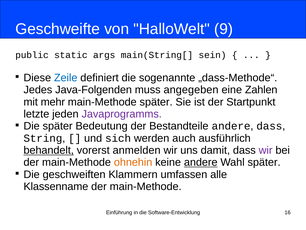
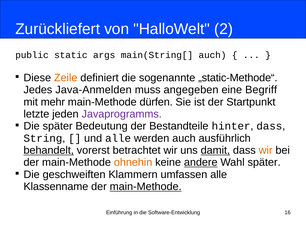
Geschweifte: Geschweifte -> Zurückliefert (58, 29)
9: 9 -> 2 (224, 29)
main(String[ sein: sein -> auch (212, 55)
Zeile colour: blue -> orange (66, 78)
„dass-Methode“: „dass-Methode“ -> „static-Methode“ (238, 78)
Java-Folgenden: Java-Folgenden -> Java-Anmelden (93, 90)
Zahlen: Zahlen -> Begriff (261, 90)
main-Methode später: später -> dürfen (156, 102)
Bestandteile andere: andere -> hinter (231, 126)
und sich: sich -> alle (118, 138)
anmelden: anmelden -> betrachtet (137, 150)
damit underline: none -> present (215, 150)
wir colour: purple -> orange (266, 150)
main-Methode underline: none -> present (146, 186)
